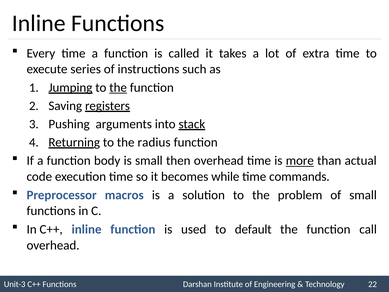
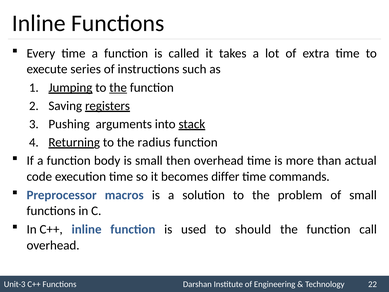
more underline: present -> none (300, 161)
while: while -> differ (225, 177)
default: default -> should (253, 229)
